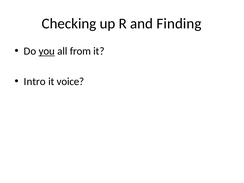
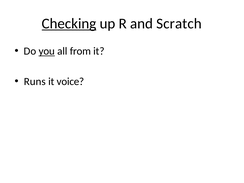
Checking underline: none -> present (69, 24)
Finding: Finding -> Scratch (179, 24)
Intro: Intro -> Runs (35, 82)
